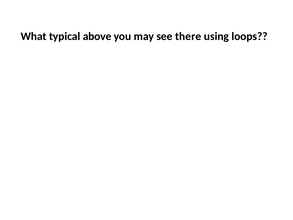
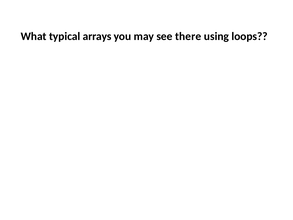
above: above -> arrays (97, 36)
